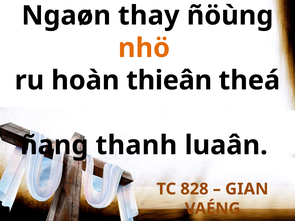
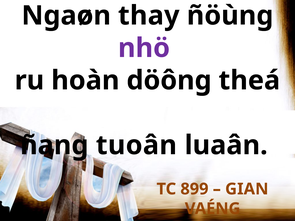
nhö colour: orange -> purple (144, 48)
thieân: thieân -> döông (169, 81)
thanh: thanh -> tuoân (136, 145)
828: 828 -> 899 (194, 189)
